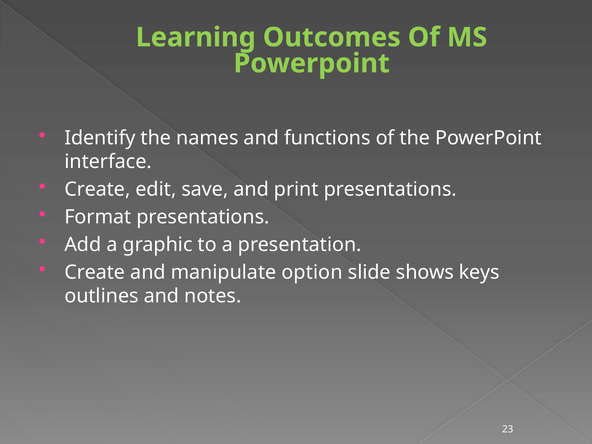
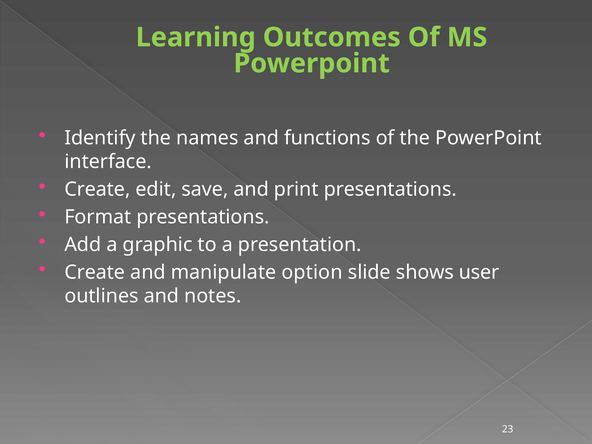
keys: keys -> user (479, 272)
